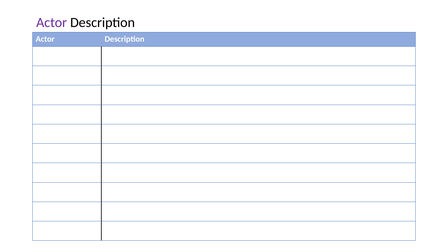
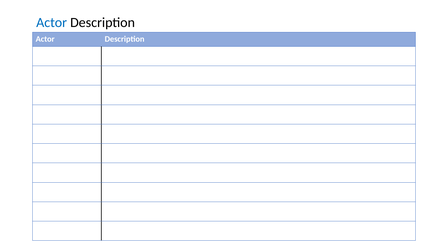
Actor colour: purple -> blue (52, 22)
